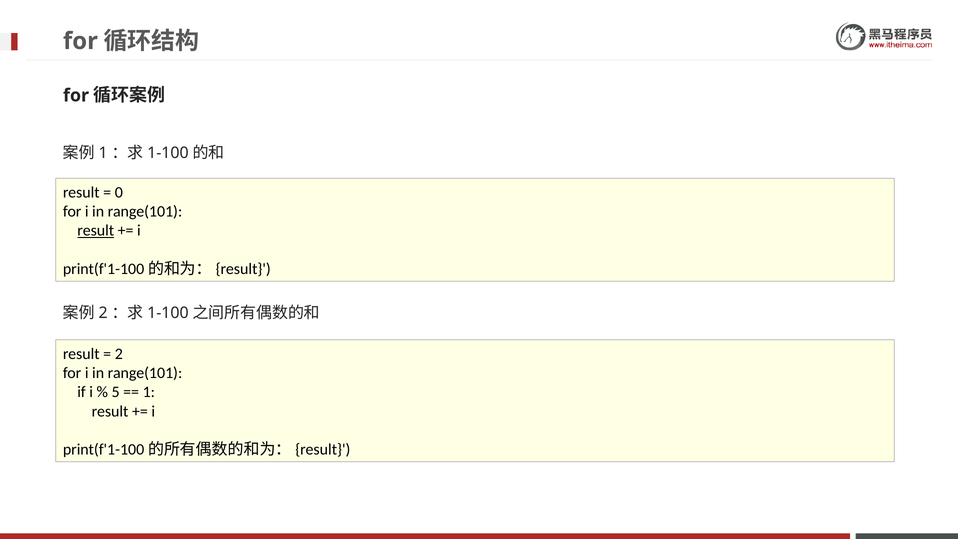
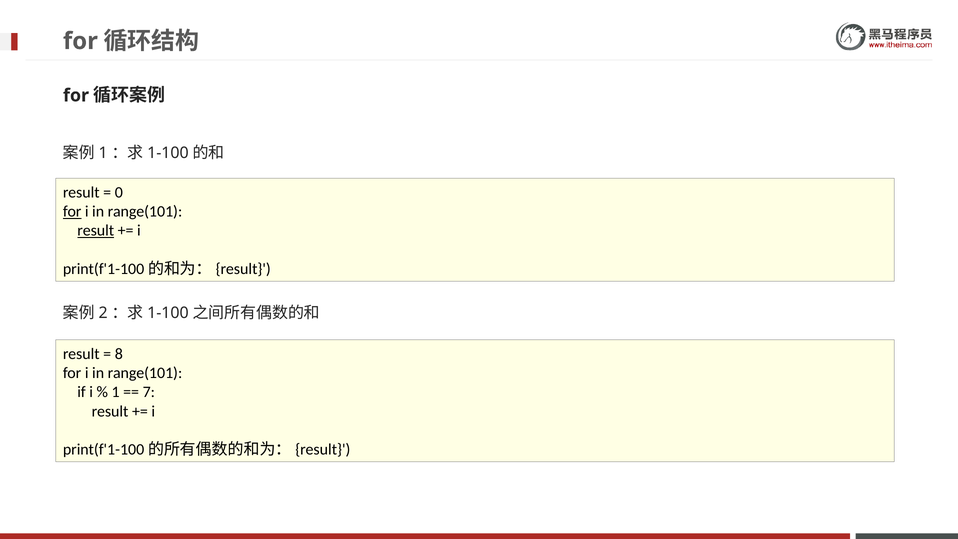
for underline: none -> present (72, 211)
2: 2 -> 8 (119, 354)
5: 5 -> 1 (116, 392)
1: 1 -> 7 (149, 392)
